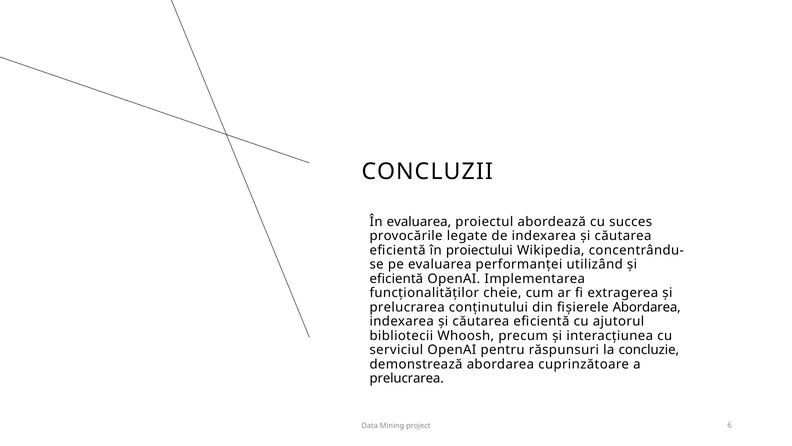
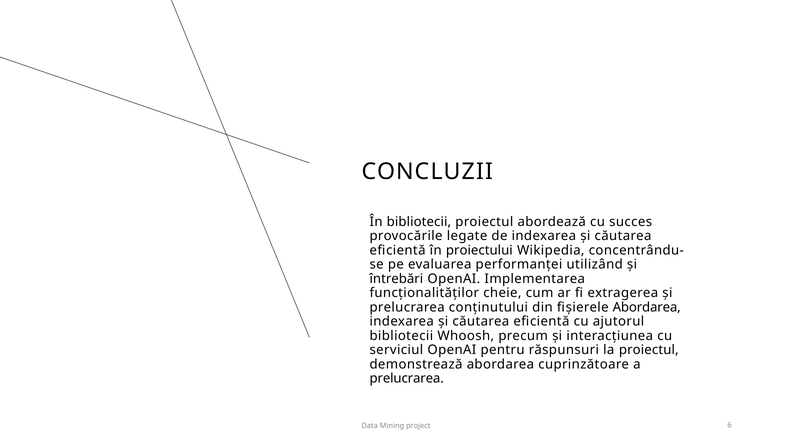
În evaluarea: evaluarea -> bibliotecii (419, 221)
eficientă: eficientă -> întrebări (396, 278)
la concluzie: concluzie -> proiectul (649, 350)
